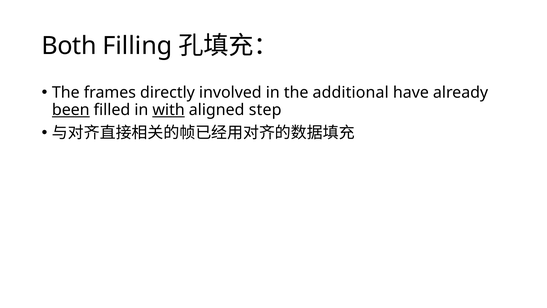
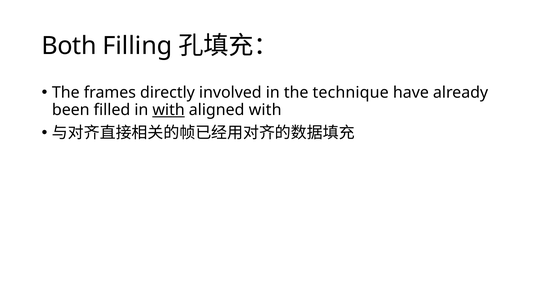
additional: additional -> technique (351, 92)
been underline: present -> none (71, 110)
aligned step: step -> with (265, 110)
